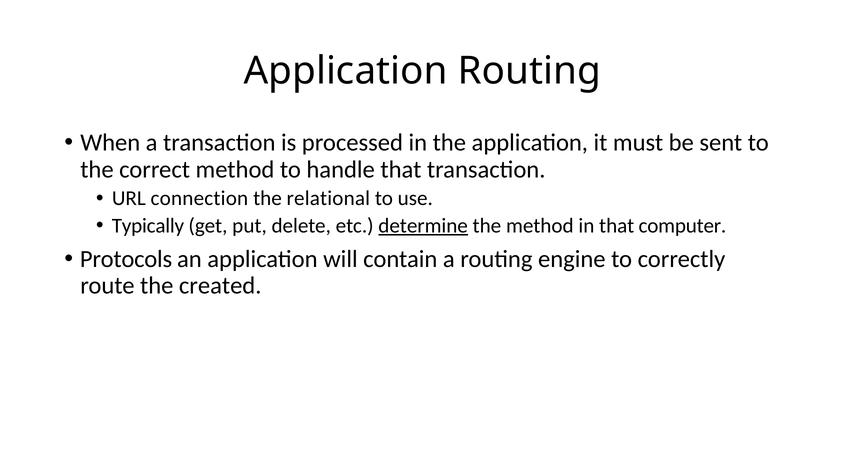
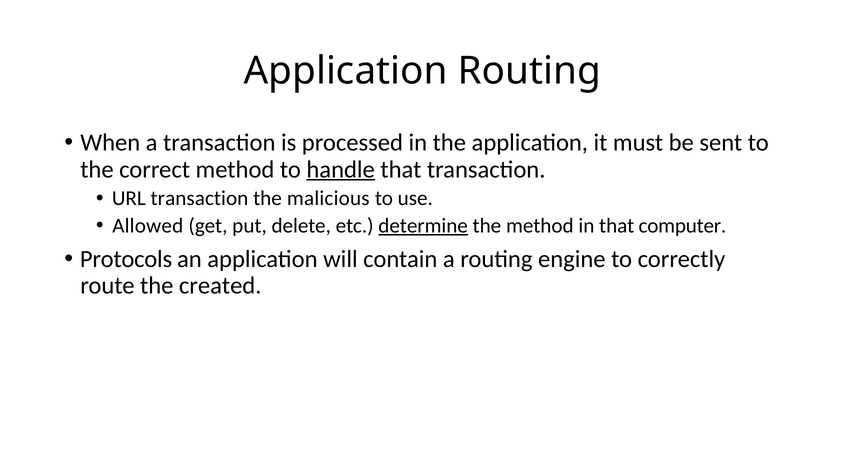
handle underline: none -> present (341, 169)
URL connection: connection -> transaction (199, 199)
relational: relational -> malicious (328, 199)
Typically: Typically -> Allowed (148, 226)
